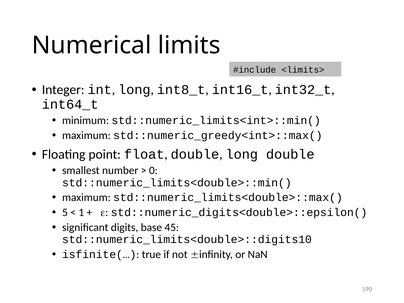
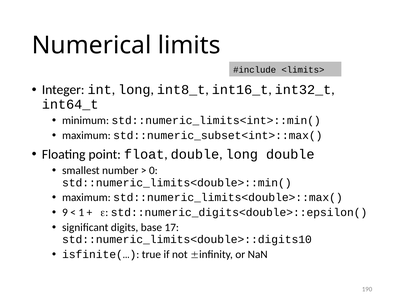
std::numeric_greedy<int>::max(: std::numeric_greedy<int>::max( -> std::numeric_subset<int>::max( (218, 135)
5: 5 -> 9 (65, 212)
45: 45 -> 17 (172, 227)
